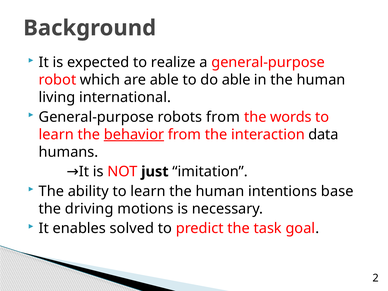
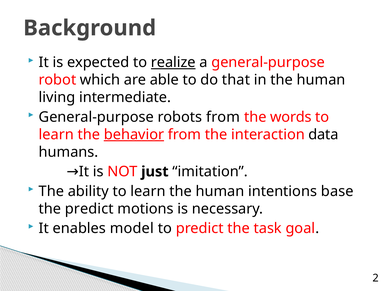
realize underline: none -> present (173, 62)
do able: able -> that (236, 80)
international: international -> intermediate (125, 97)
the driving: driving -> predict (89, 209)
solved: solved -> model (132, 228)
